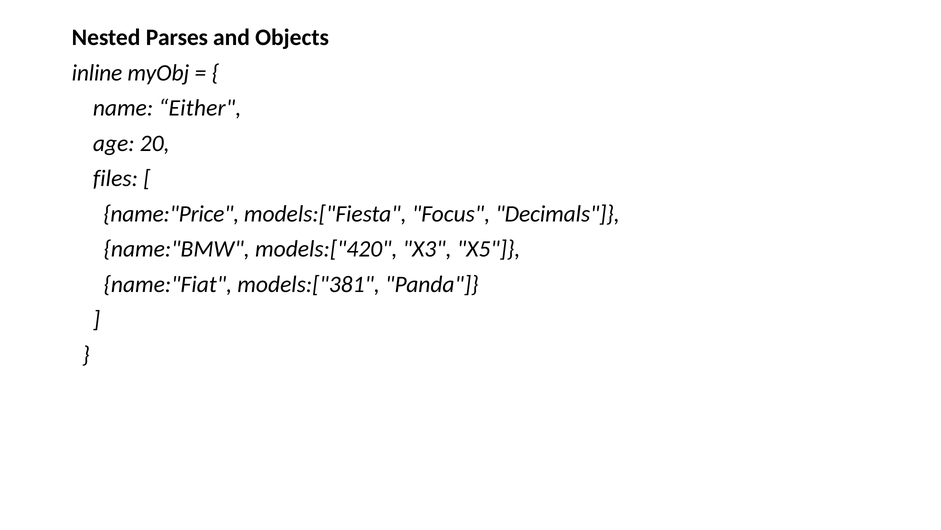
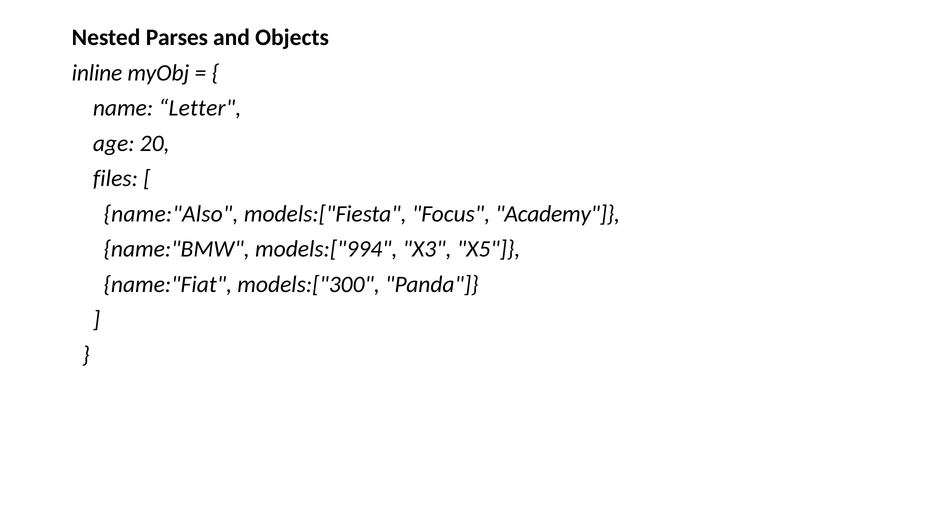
Either: Either -> Letter (200, 108)
name:"Price: name:"Price -> name:"Also (171, 214)
Decimals: Decimals -> Academy (558, 214)
models:["420: models:["420 -> models:["994 (326, 249)
models:["381: models:["381 -> models:["300 (309, 284)
